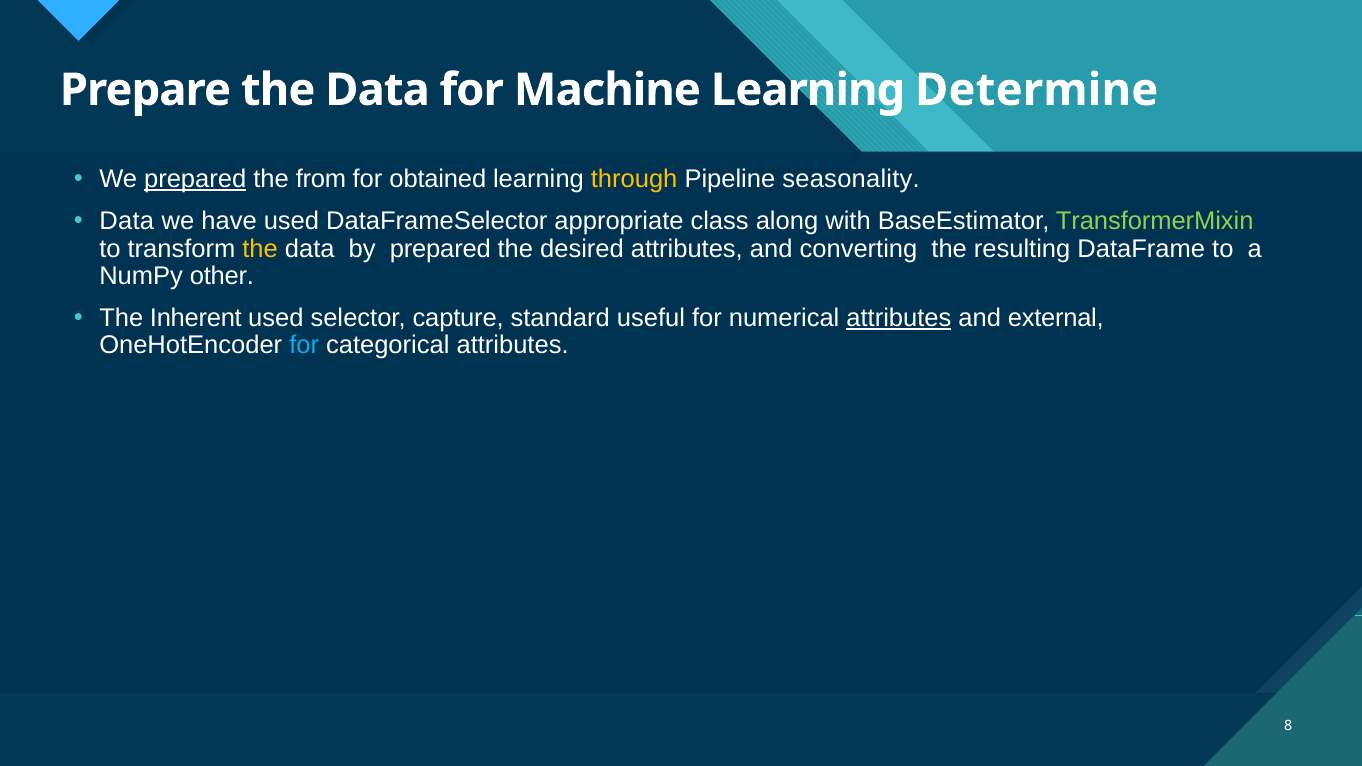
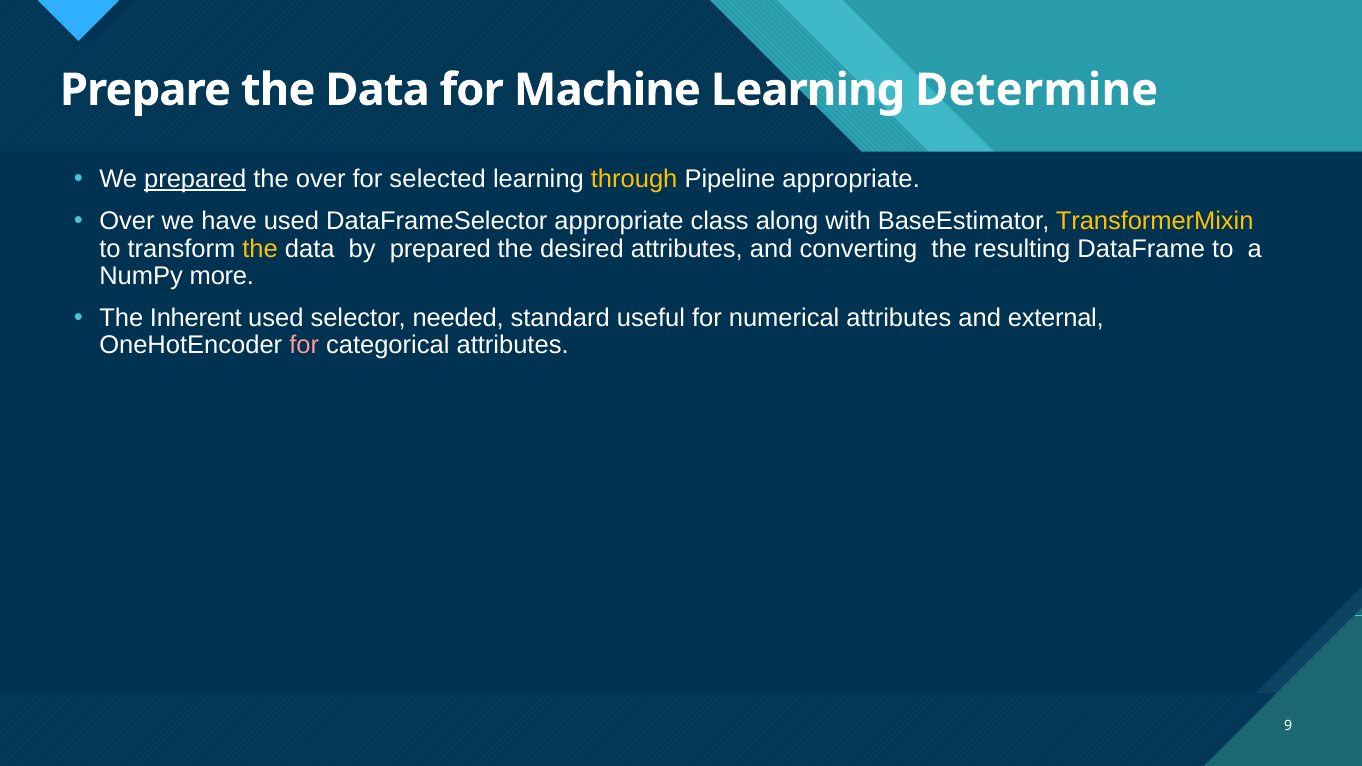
the from: from -> over (321, 179)
obtained: obtained -> selected (438, 179)
Pipeline seasonality: seasonality -> appropriate (851, 179)
Data: Data -> Over (127, 221)
TransformerMixin colour: light green -> yellow (1155, 221)
other: other -> more (222, 276)
capture: capture -> needed (458, 318)
attributes underline: present -> none (899, 318)
for colour: light blue -> pink (304, 346)
8: 8 -> 9 (1288, 726)
